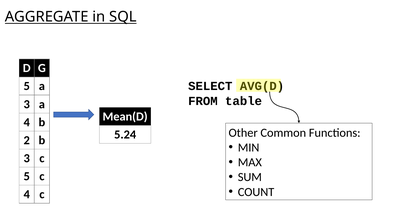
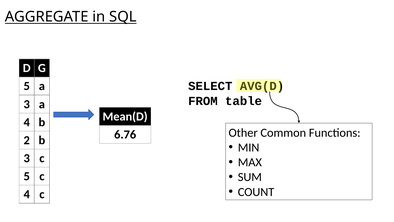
5.24: 5.24 -> 6.76 (125, 134)
